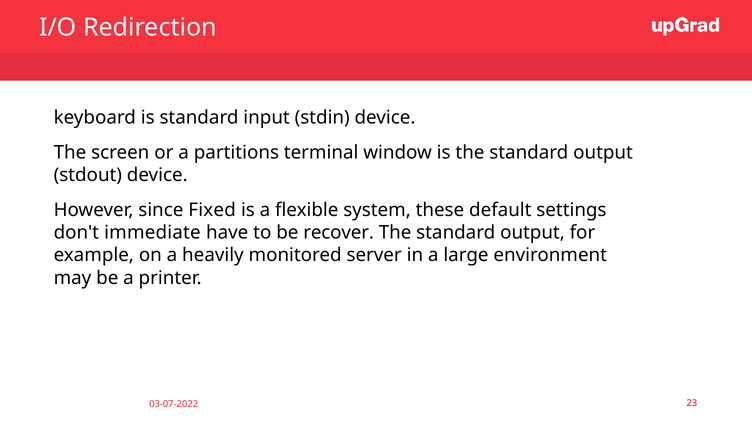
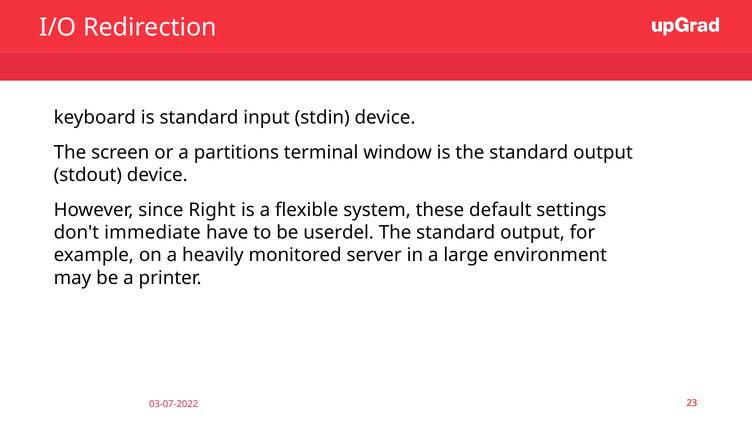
Fixed: Fixed -> Right (212, 210)
recover: recover -> userdel (339, 233)
